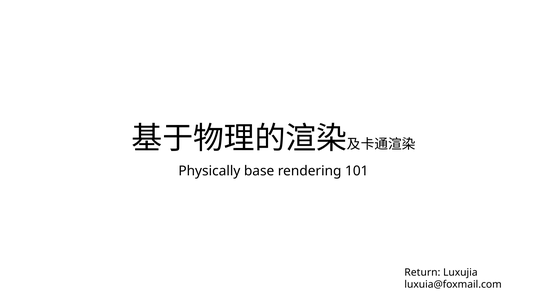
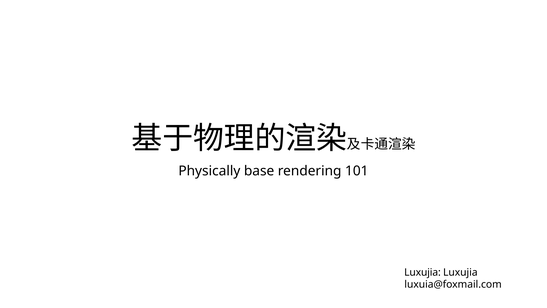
Return: Return -> Luxujia (422, 272)
